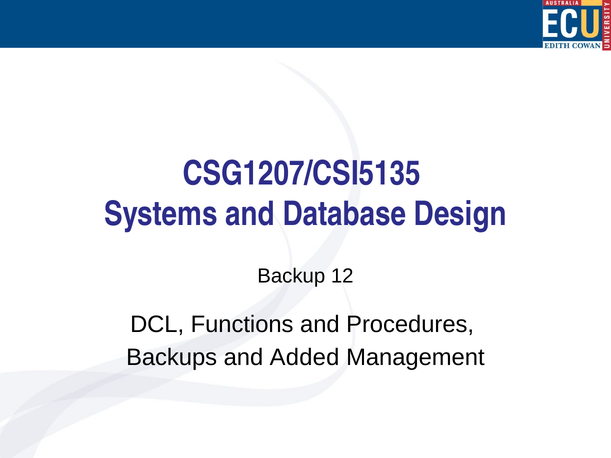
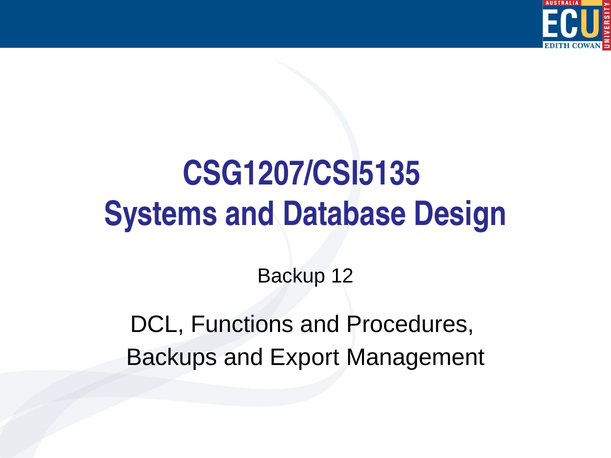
Added: Added -> Export (305, 358)
